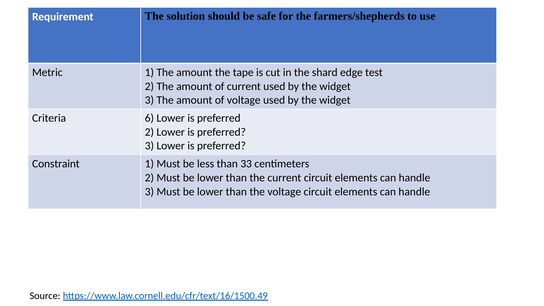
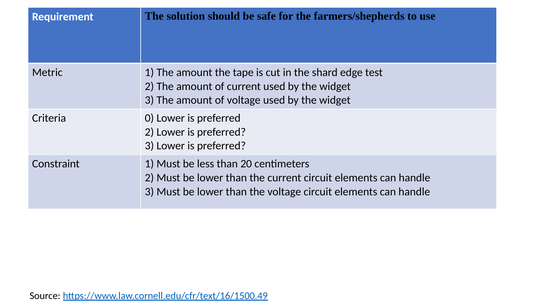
6: 6 -> 0 (149, 118)
33: 33 -> 20 (246, 164)
